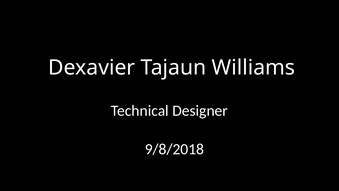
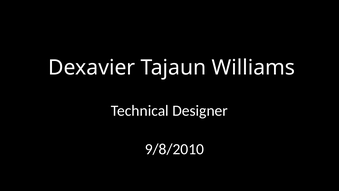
9/8/2018: 9/8/2018 -> 9/8/2010 (174, 149)
